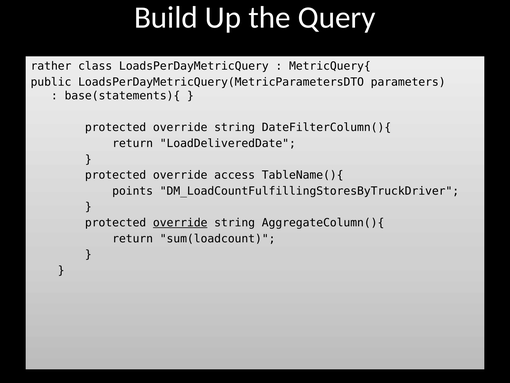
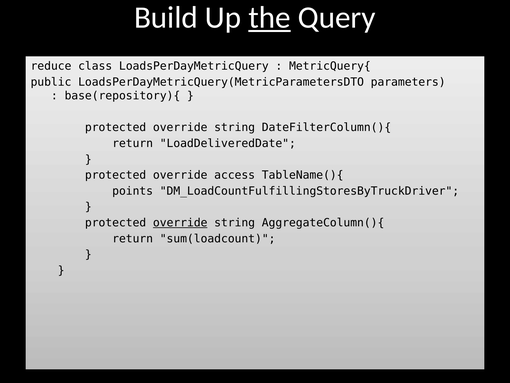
the underline: none -> present (269, 17)
rather: rather -> reduce (51, 66)
base(statements){: base(statements){ -> base(repository){ (122, 96)
